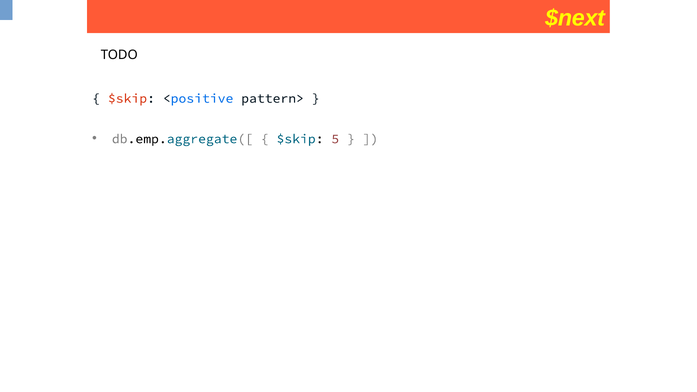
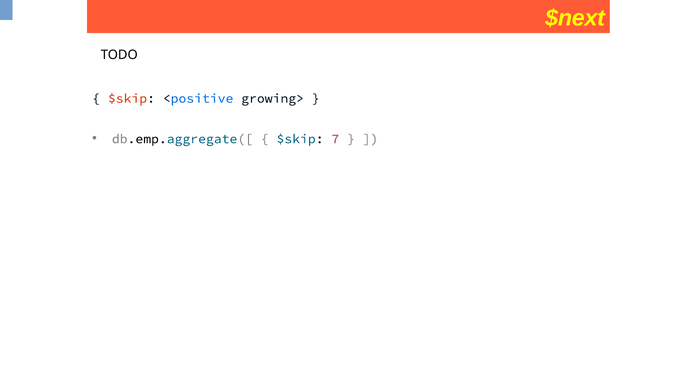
pattern>: pattern> -> growing> (273, 98)
5: 5 -> 7 (335, 139)
